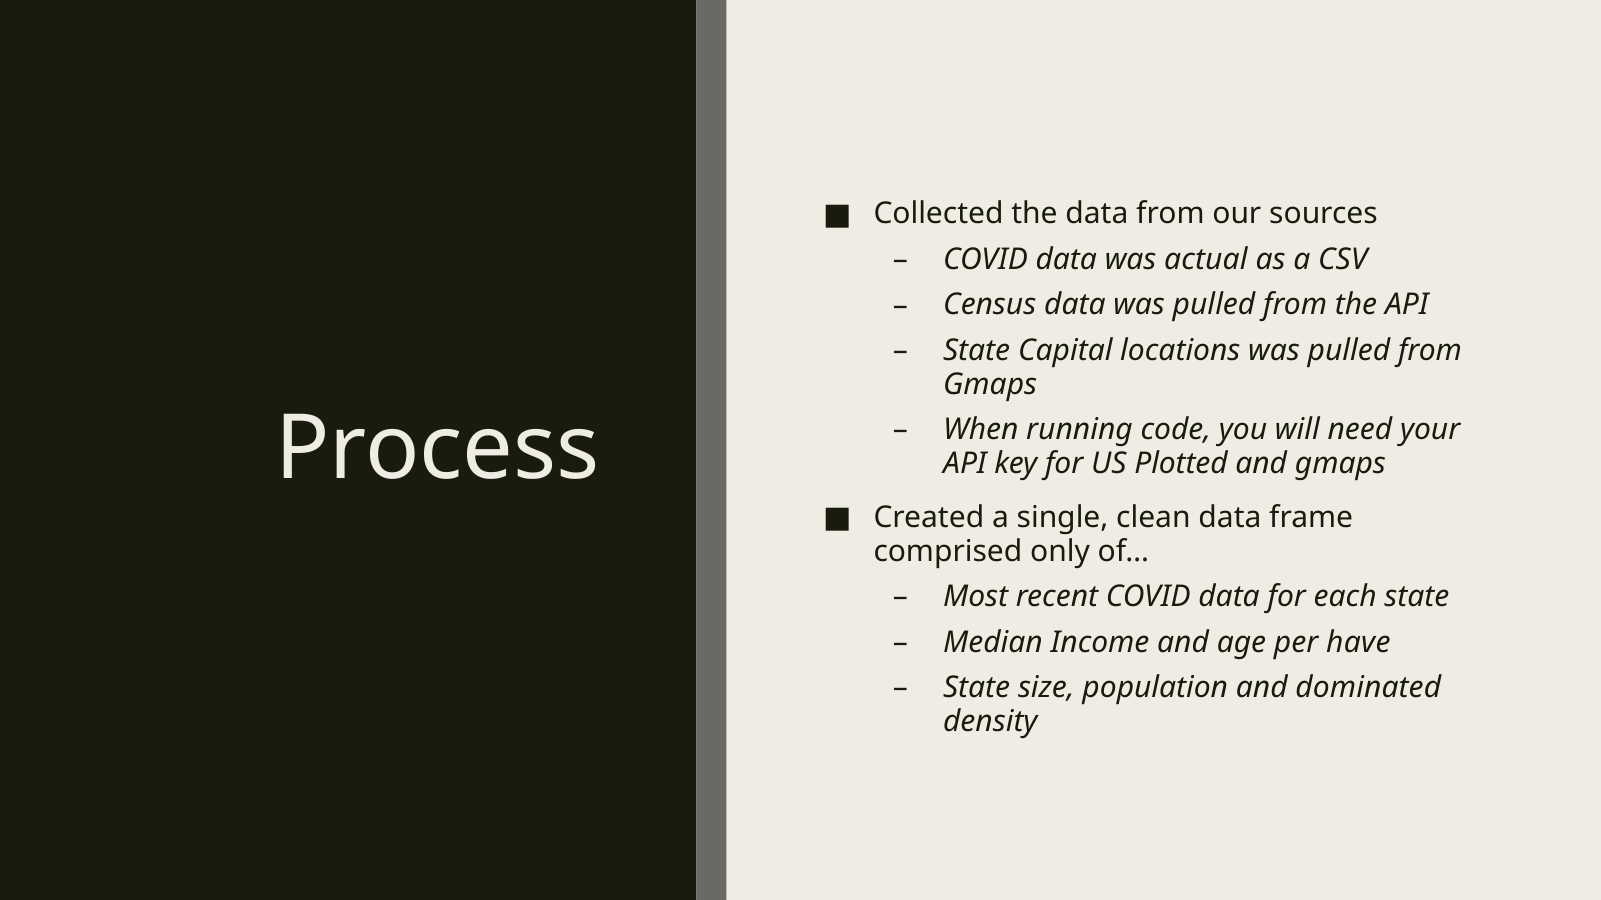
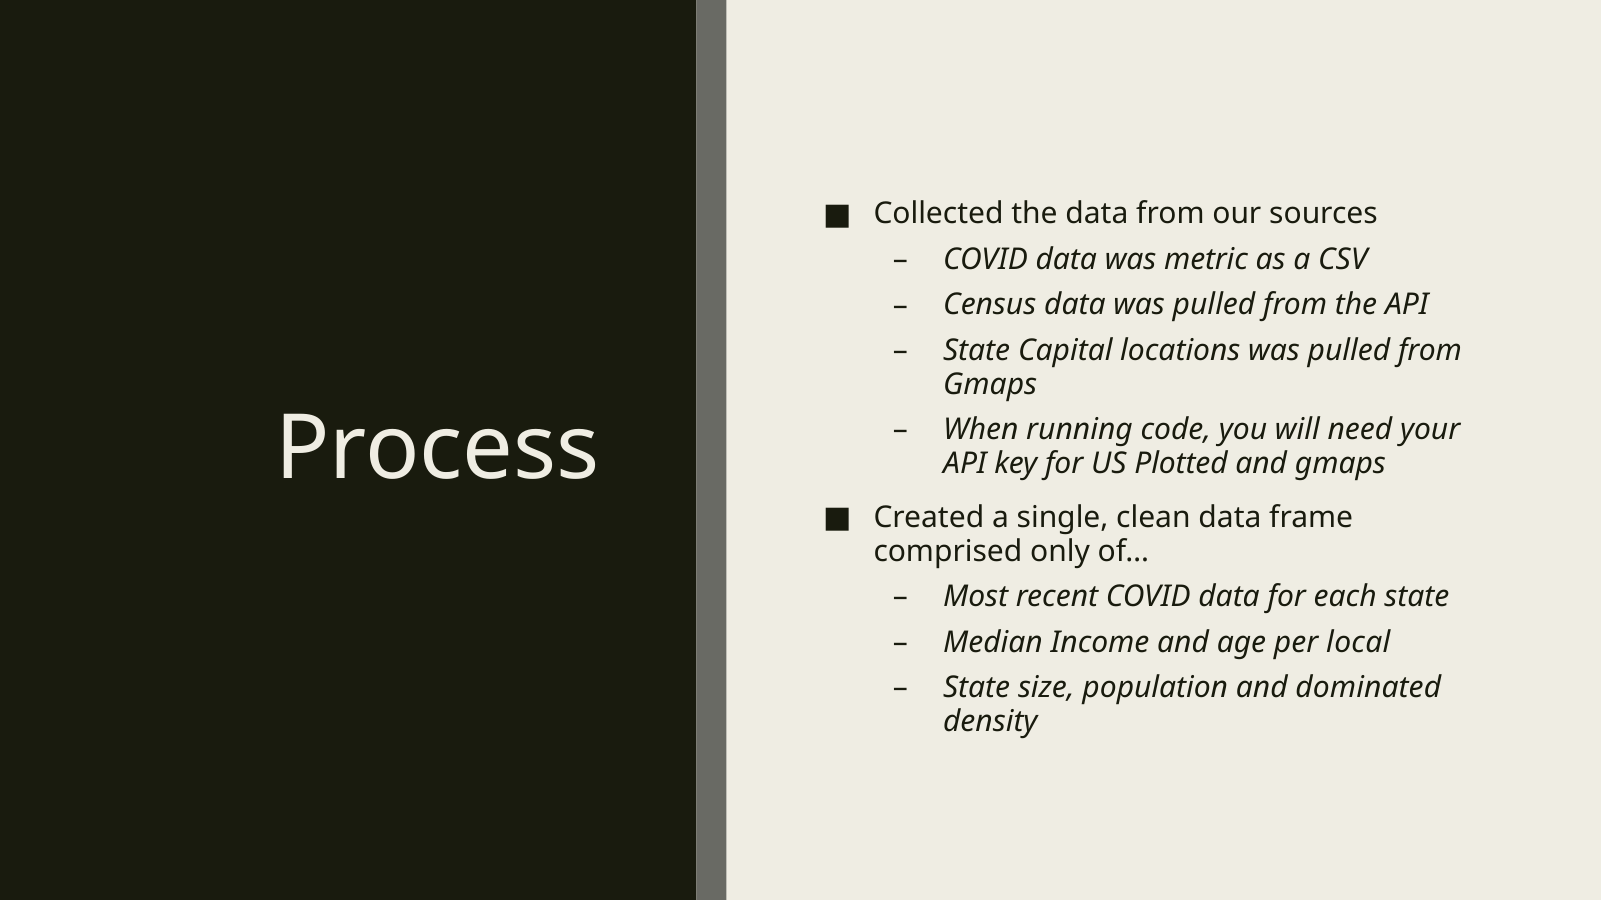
actual: actual -> metric (1206, 260)
have: have -> local (1358, 643)
